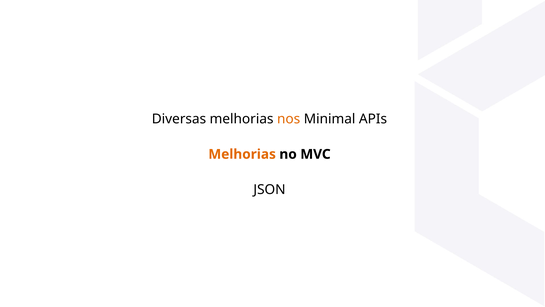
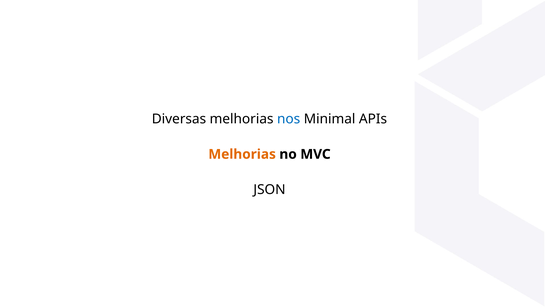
nos colour: orange -> blue (289, 119)
